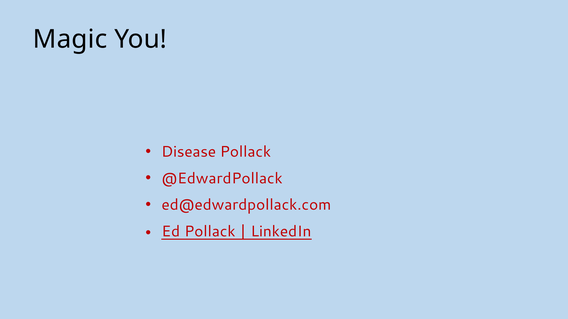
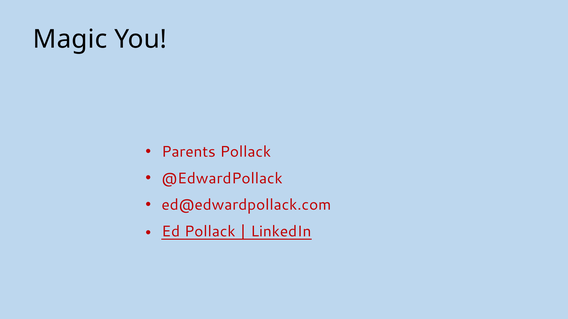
Disease: Disease -> Parents (189, 152)
